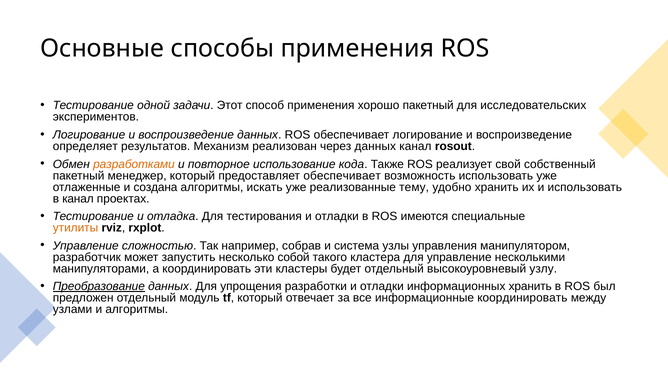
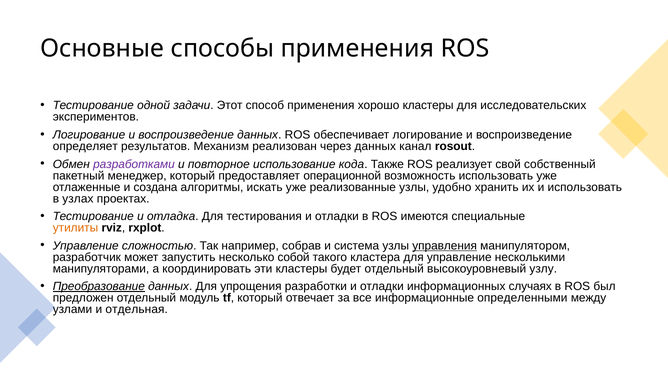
хорошо пакетный: пакетный -> кластеры (428, 106)
разработками colour: orange -> purple (134, 164)
предоставляет обеспечивает: обеспечивает -> операционной (342, 176)
реализованные тему: тему -> узлы (414, 187)
в канал: канал -> узлах (78, 199)
управления underline: none -> present (445, 246)
информационных хранить: хранить -> случаях (530, 286)
информационные координировать: координировать -> определенными (522, 298)
и алгоритмы: алгоритмы -> отдельная (137, 309)
